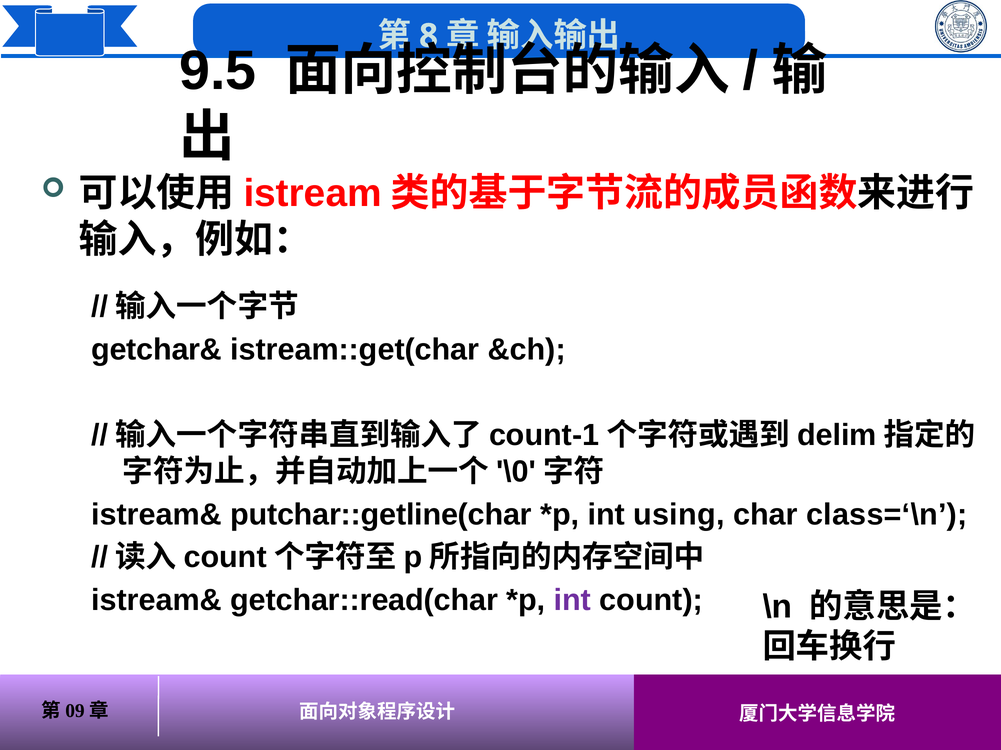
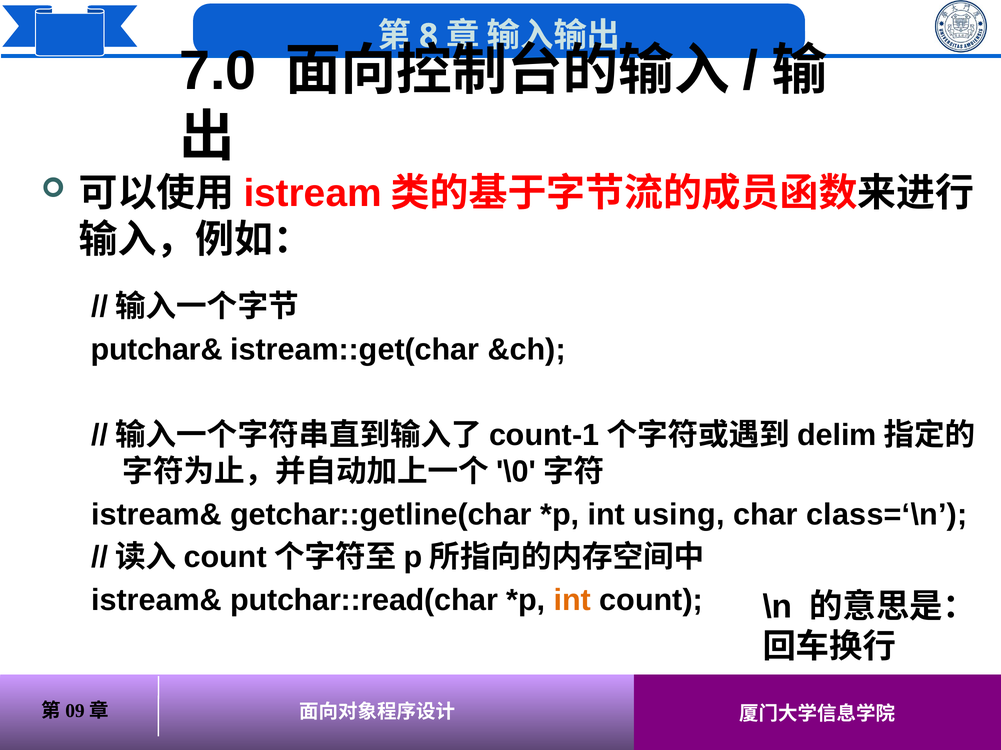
9.5: 9.5 -> 7.0 (218, 71)
getchar&: getchar& -> putchar& (157, 350)
putchar::getline(char: putchar::getline(char -> getchar::getline(char (381, 515)
getchar::read(char: getchar::read(char -> putchar::read(char (364, 601)
int colour: purple -> orange (572, 601)
